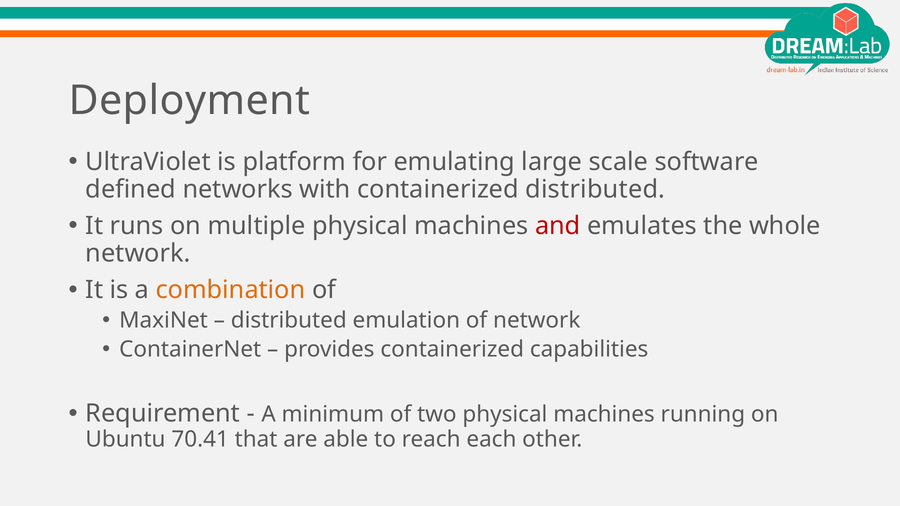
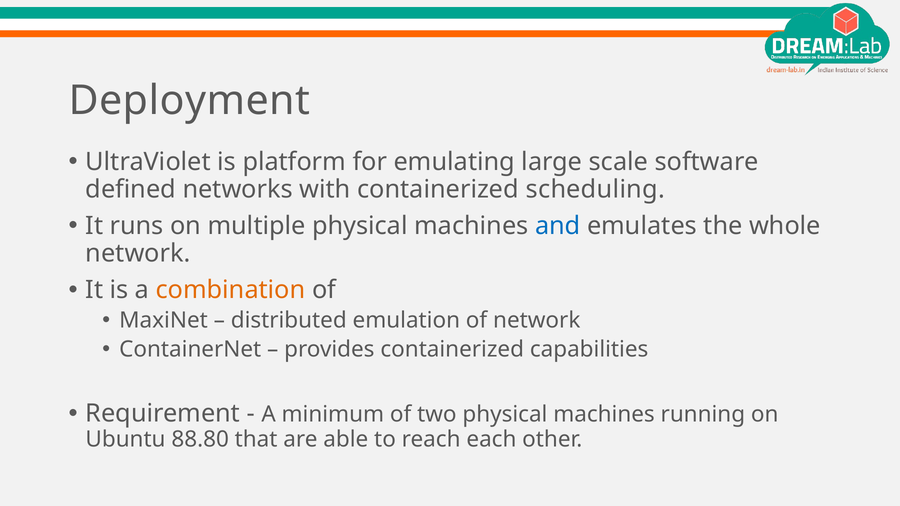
containerized distributed: distributed -> scheduling (595, 189)
and colour: red -> blue (558, 226)
70.41: 70.41 -> 88.80 (200, 440)
